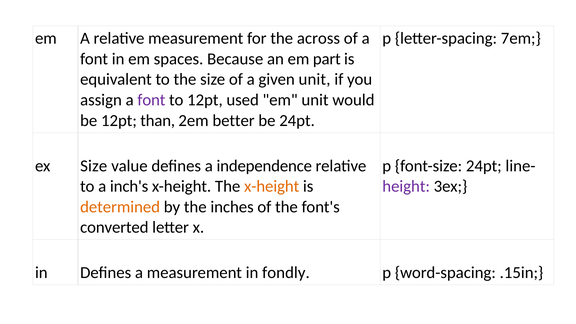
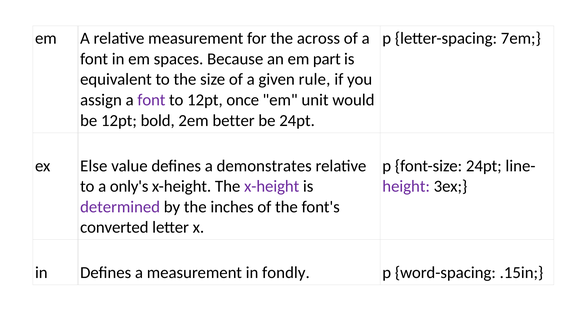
given unit: unit -> rule (314, 79)
used: used -> once (243, 100)
than: than -> bold (158, 120)
ex Size: Size -> Else (94, 166)
independence: independence -> demonstrates (264, 166)
inch's: inch's -> only's (129, 186)
x-height colour: orange -> purple (272, 186)
determined colour: orange -> purple (120, 207)
